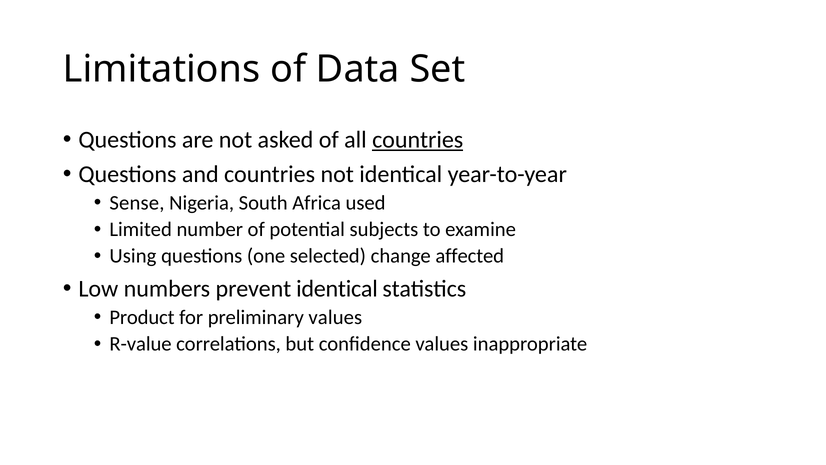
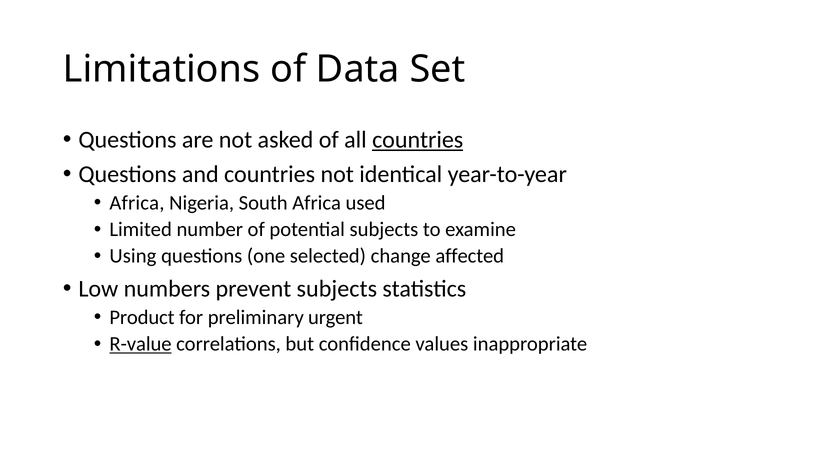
Sense: Sense -> Africa (137, 203)
prevent identical: identical -> subjects (337, 289)
preliminary values: values -> urgent (335, 317)
R-value underline: none -> present (141, 344)
